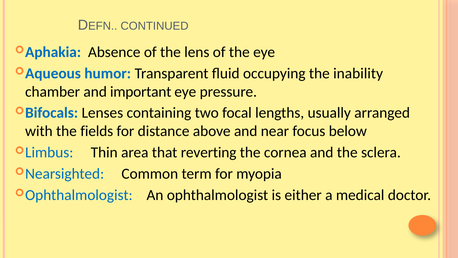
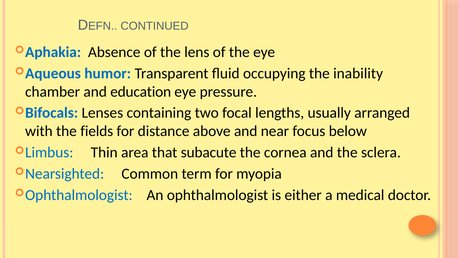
important: important -> education (141, 92)
reverting: reverting -> subacute (209, 152)
